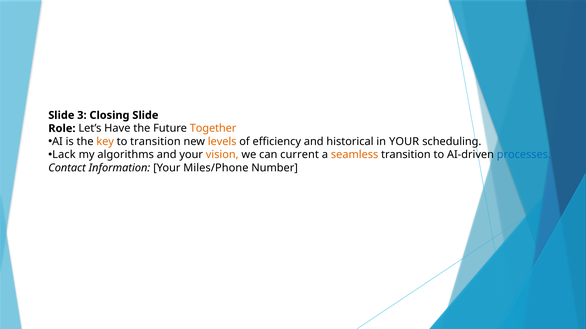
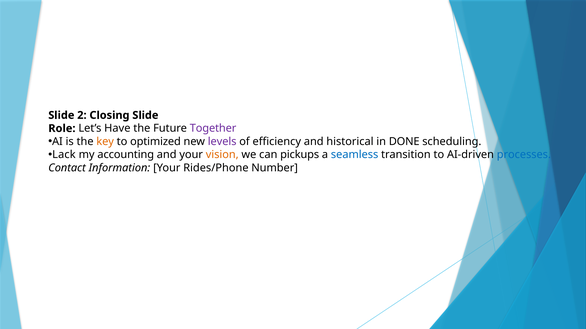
3: 3 -> 2 (82, 115)
Together colour: orange -> purple (213, 129)
to transition: transition -> optimized (155, 142)
levels colour: orange -> purple (222, 142)
in YOUR: YOUR -> DONE (404, 142)
algorithms: algorithms -> accounting (126, 155)
current: current -> pickups (300, 155)
seamless colour: orange -> blue (355, 155)
Miles/Phone: Miles/Phone -> Rides/Phone (216, 168)
